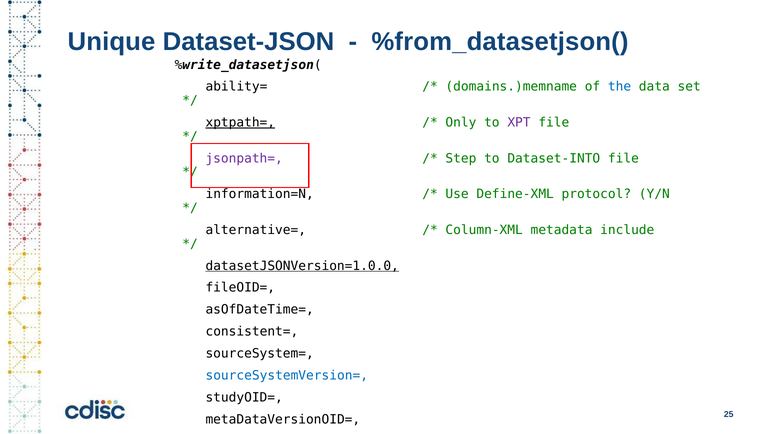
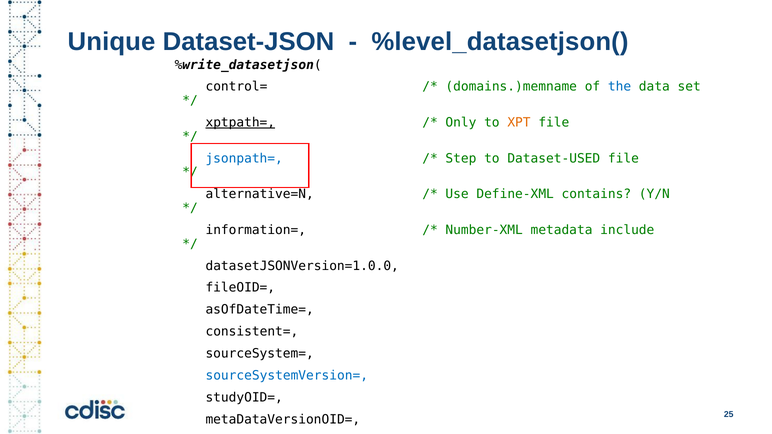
%from_datasetjson(: %from_datasetjson( -> %level_datasetjson( (500, 42)
ability=: ability= -> control= (236, 87)
XPT colour: purple -> orange (519, 123)
jsonpath= colour: purple -> blue (244, 158)
Dataset-INTO: Dataset-INTO -> Dataset-USED (554, 158)
information=N: information=N -> alternative=N (260, 194)
protocol: protocol -> contains (596, 194)
alternative=: alternative= -> information= (256, 230)
Column-XML: Column-XML -> Number-XML (484, 230)
datasetJSONVersion=1.0.0 underline: present -> none (302, 266)
